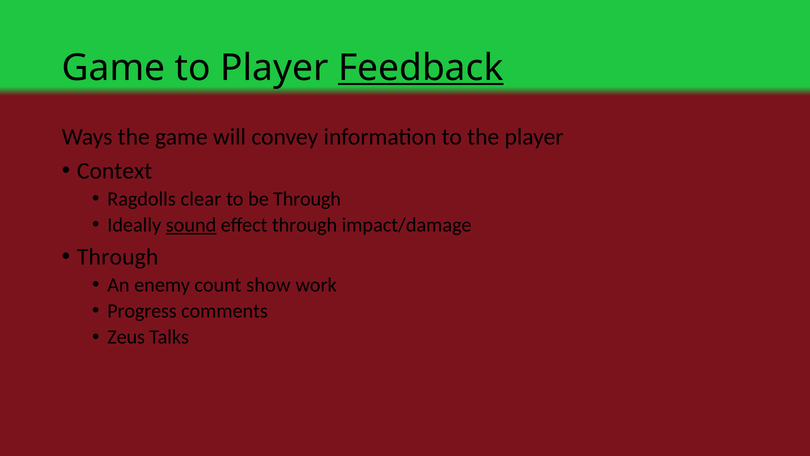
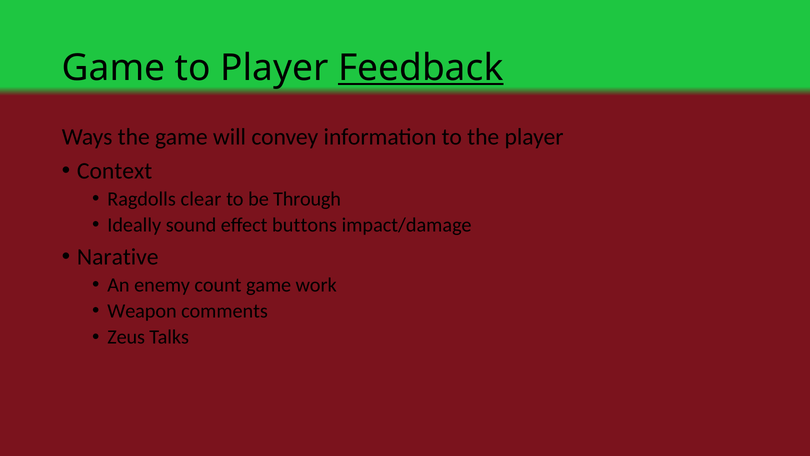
sound underline: present -> none (191, 225)
effect through: through -> buttons (305, 225)
Through: Through -> Narative (118, 257)
count show: show -> game (269, 285)
Progress: Progress -> Weapon (142, 311)
